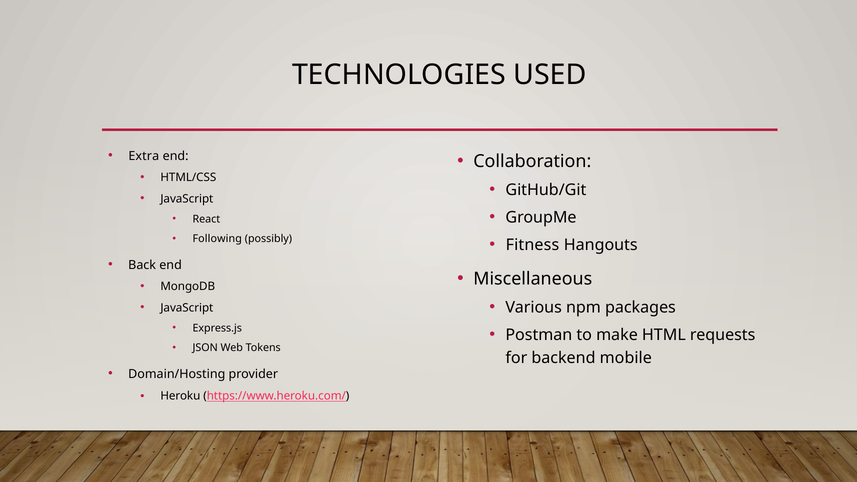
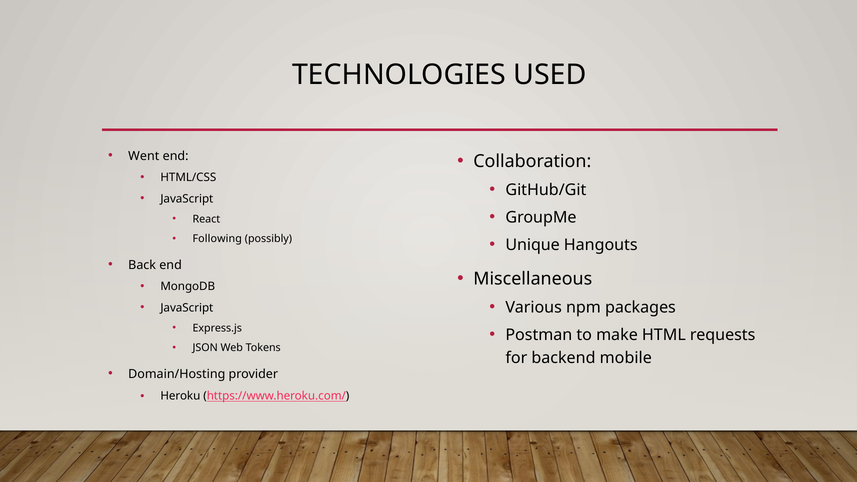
Extra: Extra -> Went (144, 156)
Fitness: Fitness -> Unique (533, 245)
